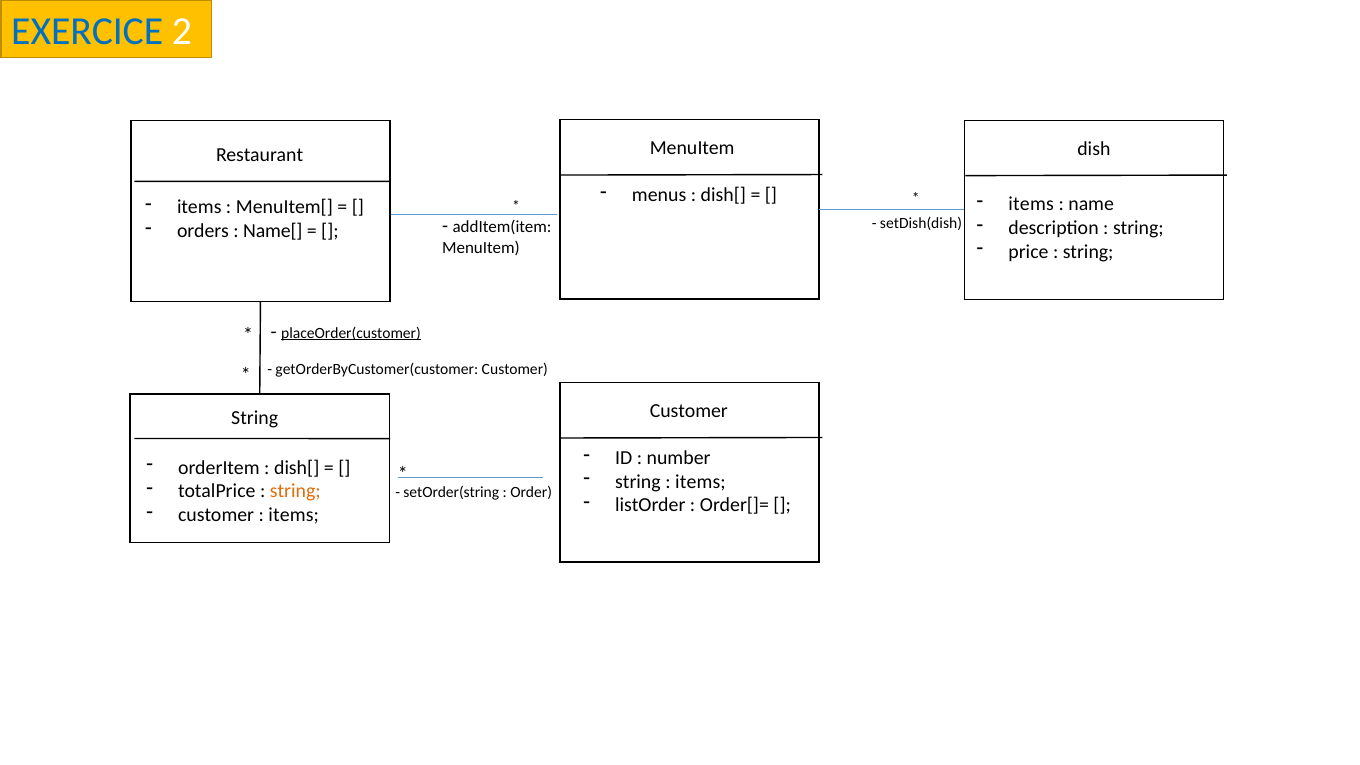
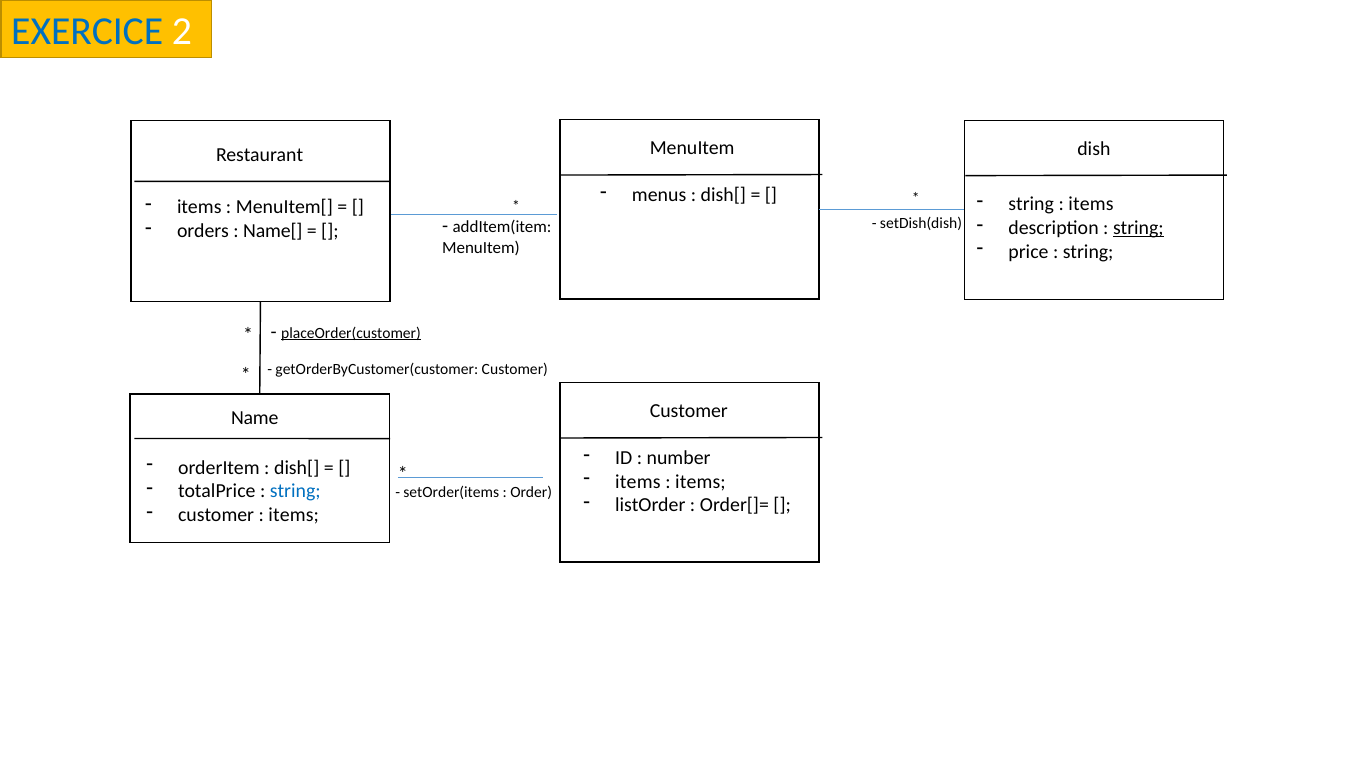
items: items -> string (1031, 204)
name: name -> items (1091, 204)
string underline: none -> present (1138, 228)
String: String -> Name (255, 418)
string: string -> items (638, 482)
string colour: orange -> blue (295, 491)
setOrder(string: setOrder(string -> setOrder(items (451, 492)
